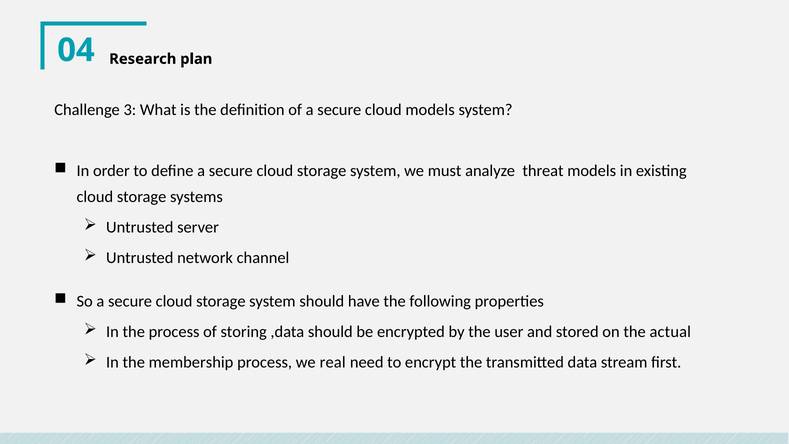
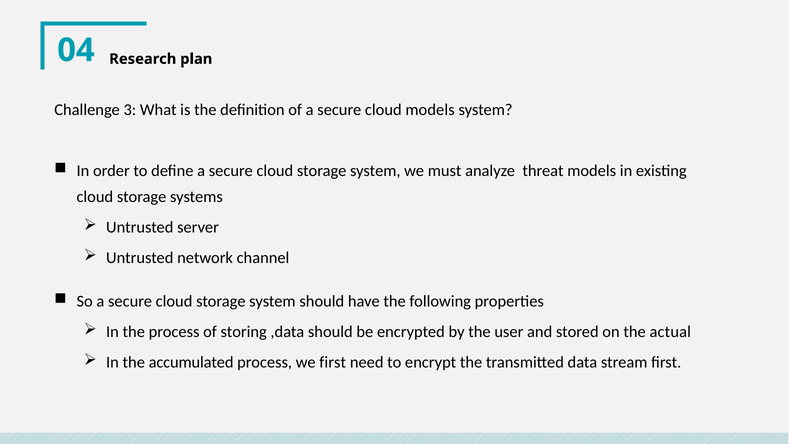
membership: membership -> accumulated (191, 362)
we real: real -> first (333, 362)
